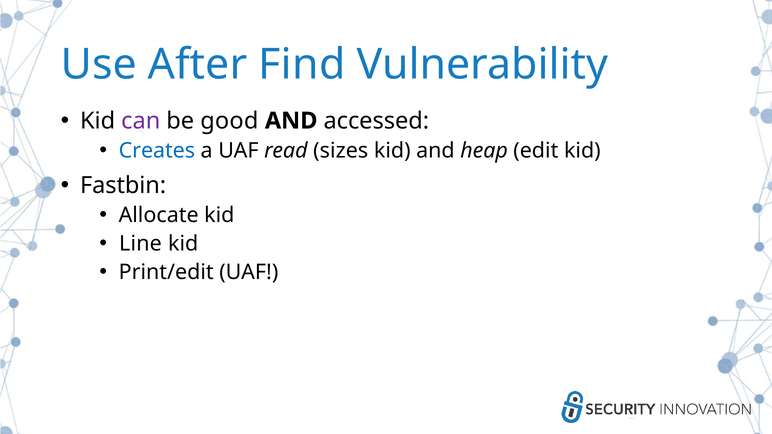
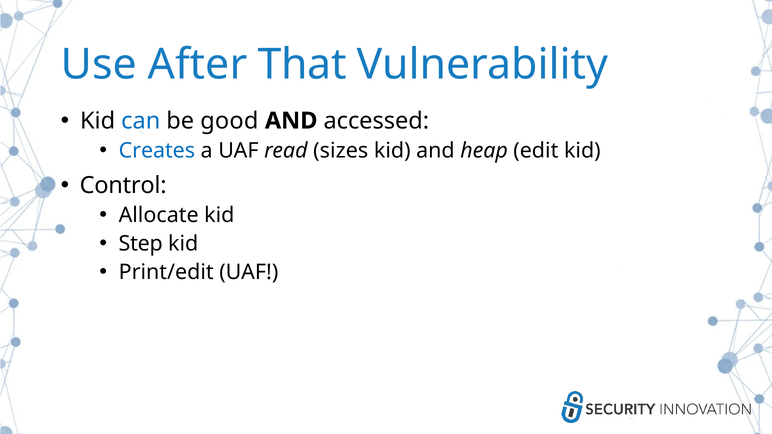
Find: Find -> That (302, 65)
can colour: purple -> blue (141, 121)
Fastbin: Fastbin -> Control (123, 186)
Line: Line -> Step (141, 244)
